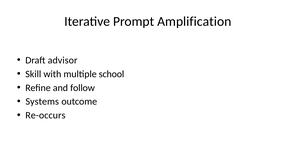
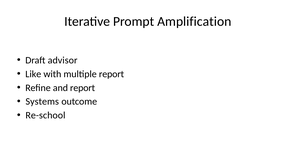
Skill: Skill -> Like (33, 74)
multiple school: school -> report (111, 74)
and follow: follow -> report (83, 88)
Re-occurs: Re-occurs -> Re-school (45, 116)
